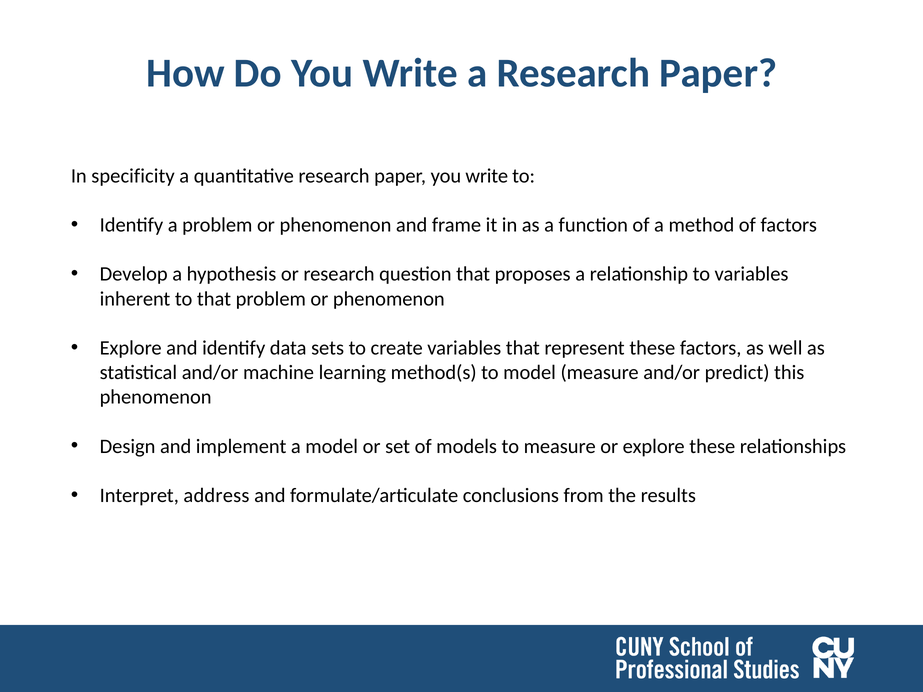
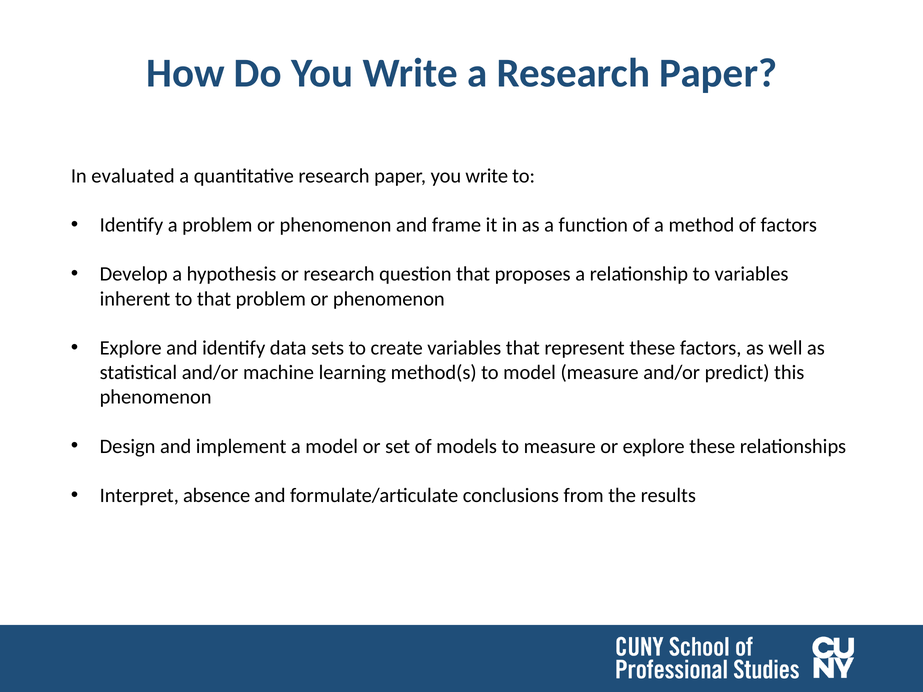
specificity: specificity -> evaluated (133, 176)
address: address -> absence (217, 496)
